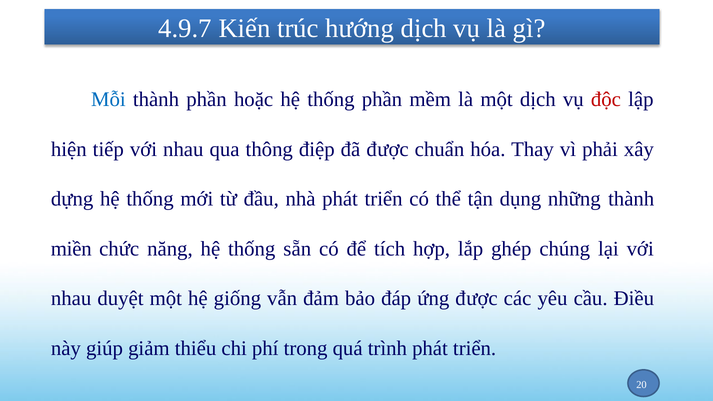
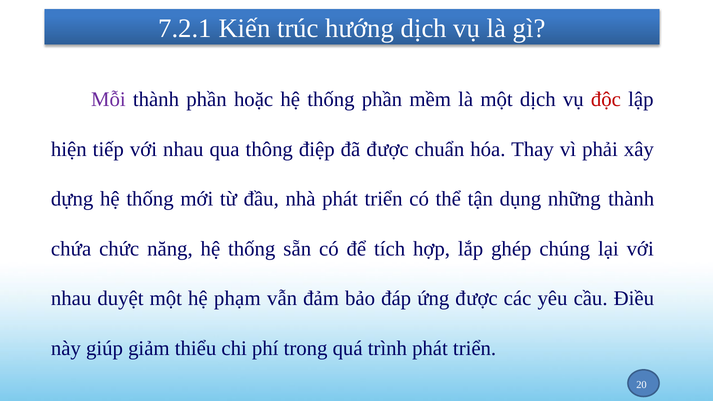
4.9.7: 4.9.7 -> 7.2.1 (185, 29)
Mỗi colour: blue -> purple (108, 99)
miền: miền -> chứa (71, 249)
giống: giống -> phạm (237, 299)
